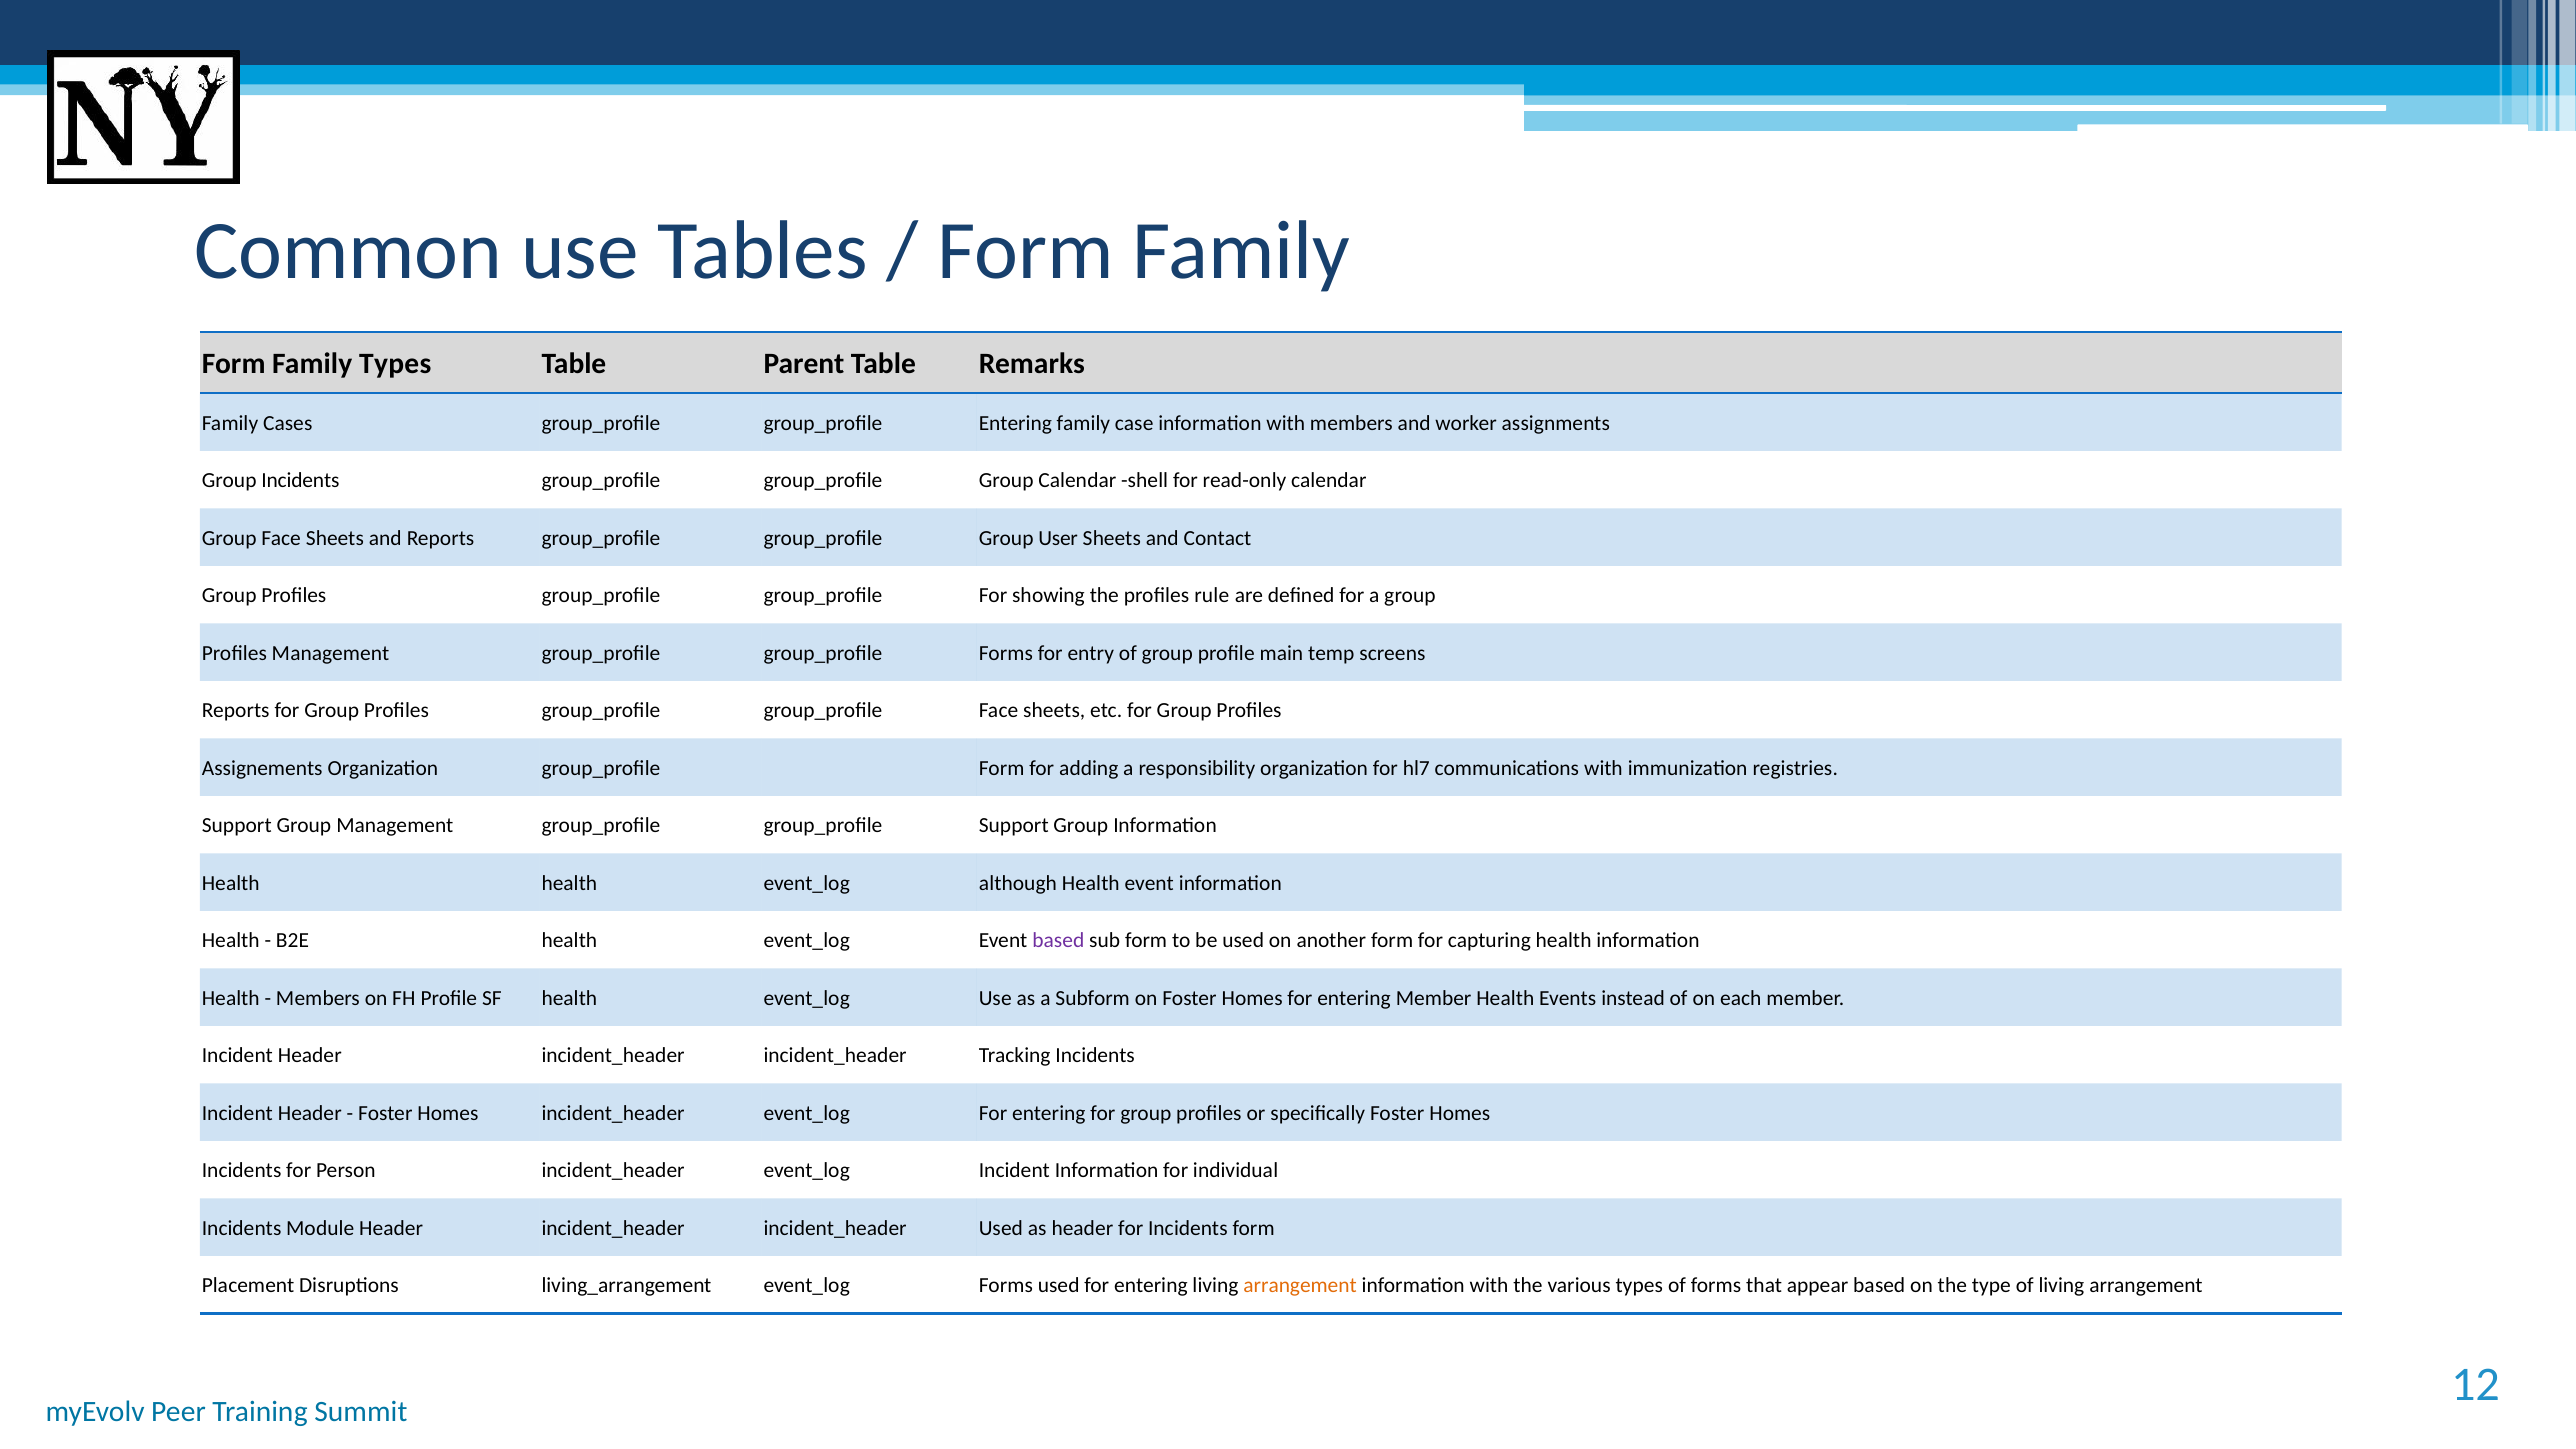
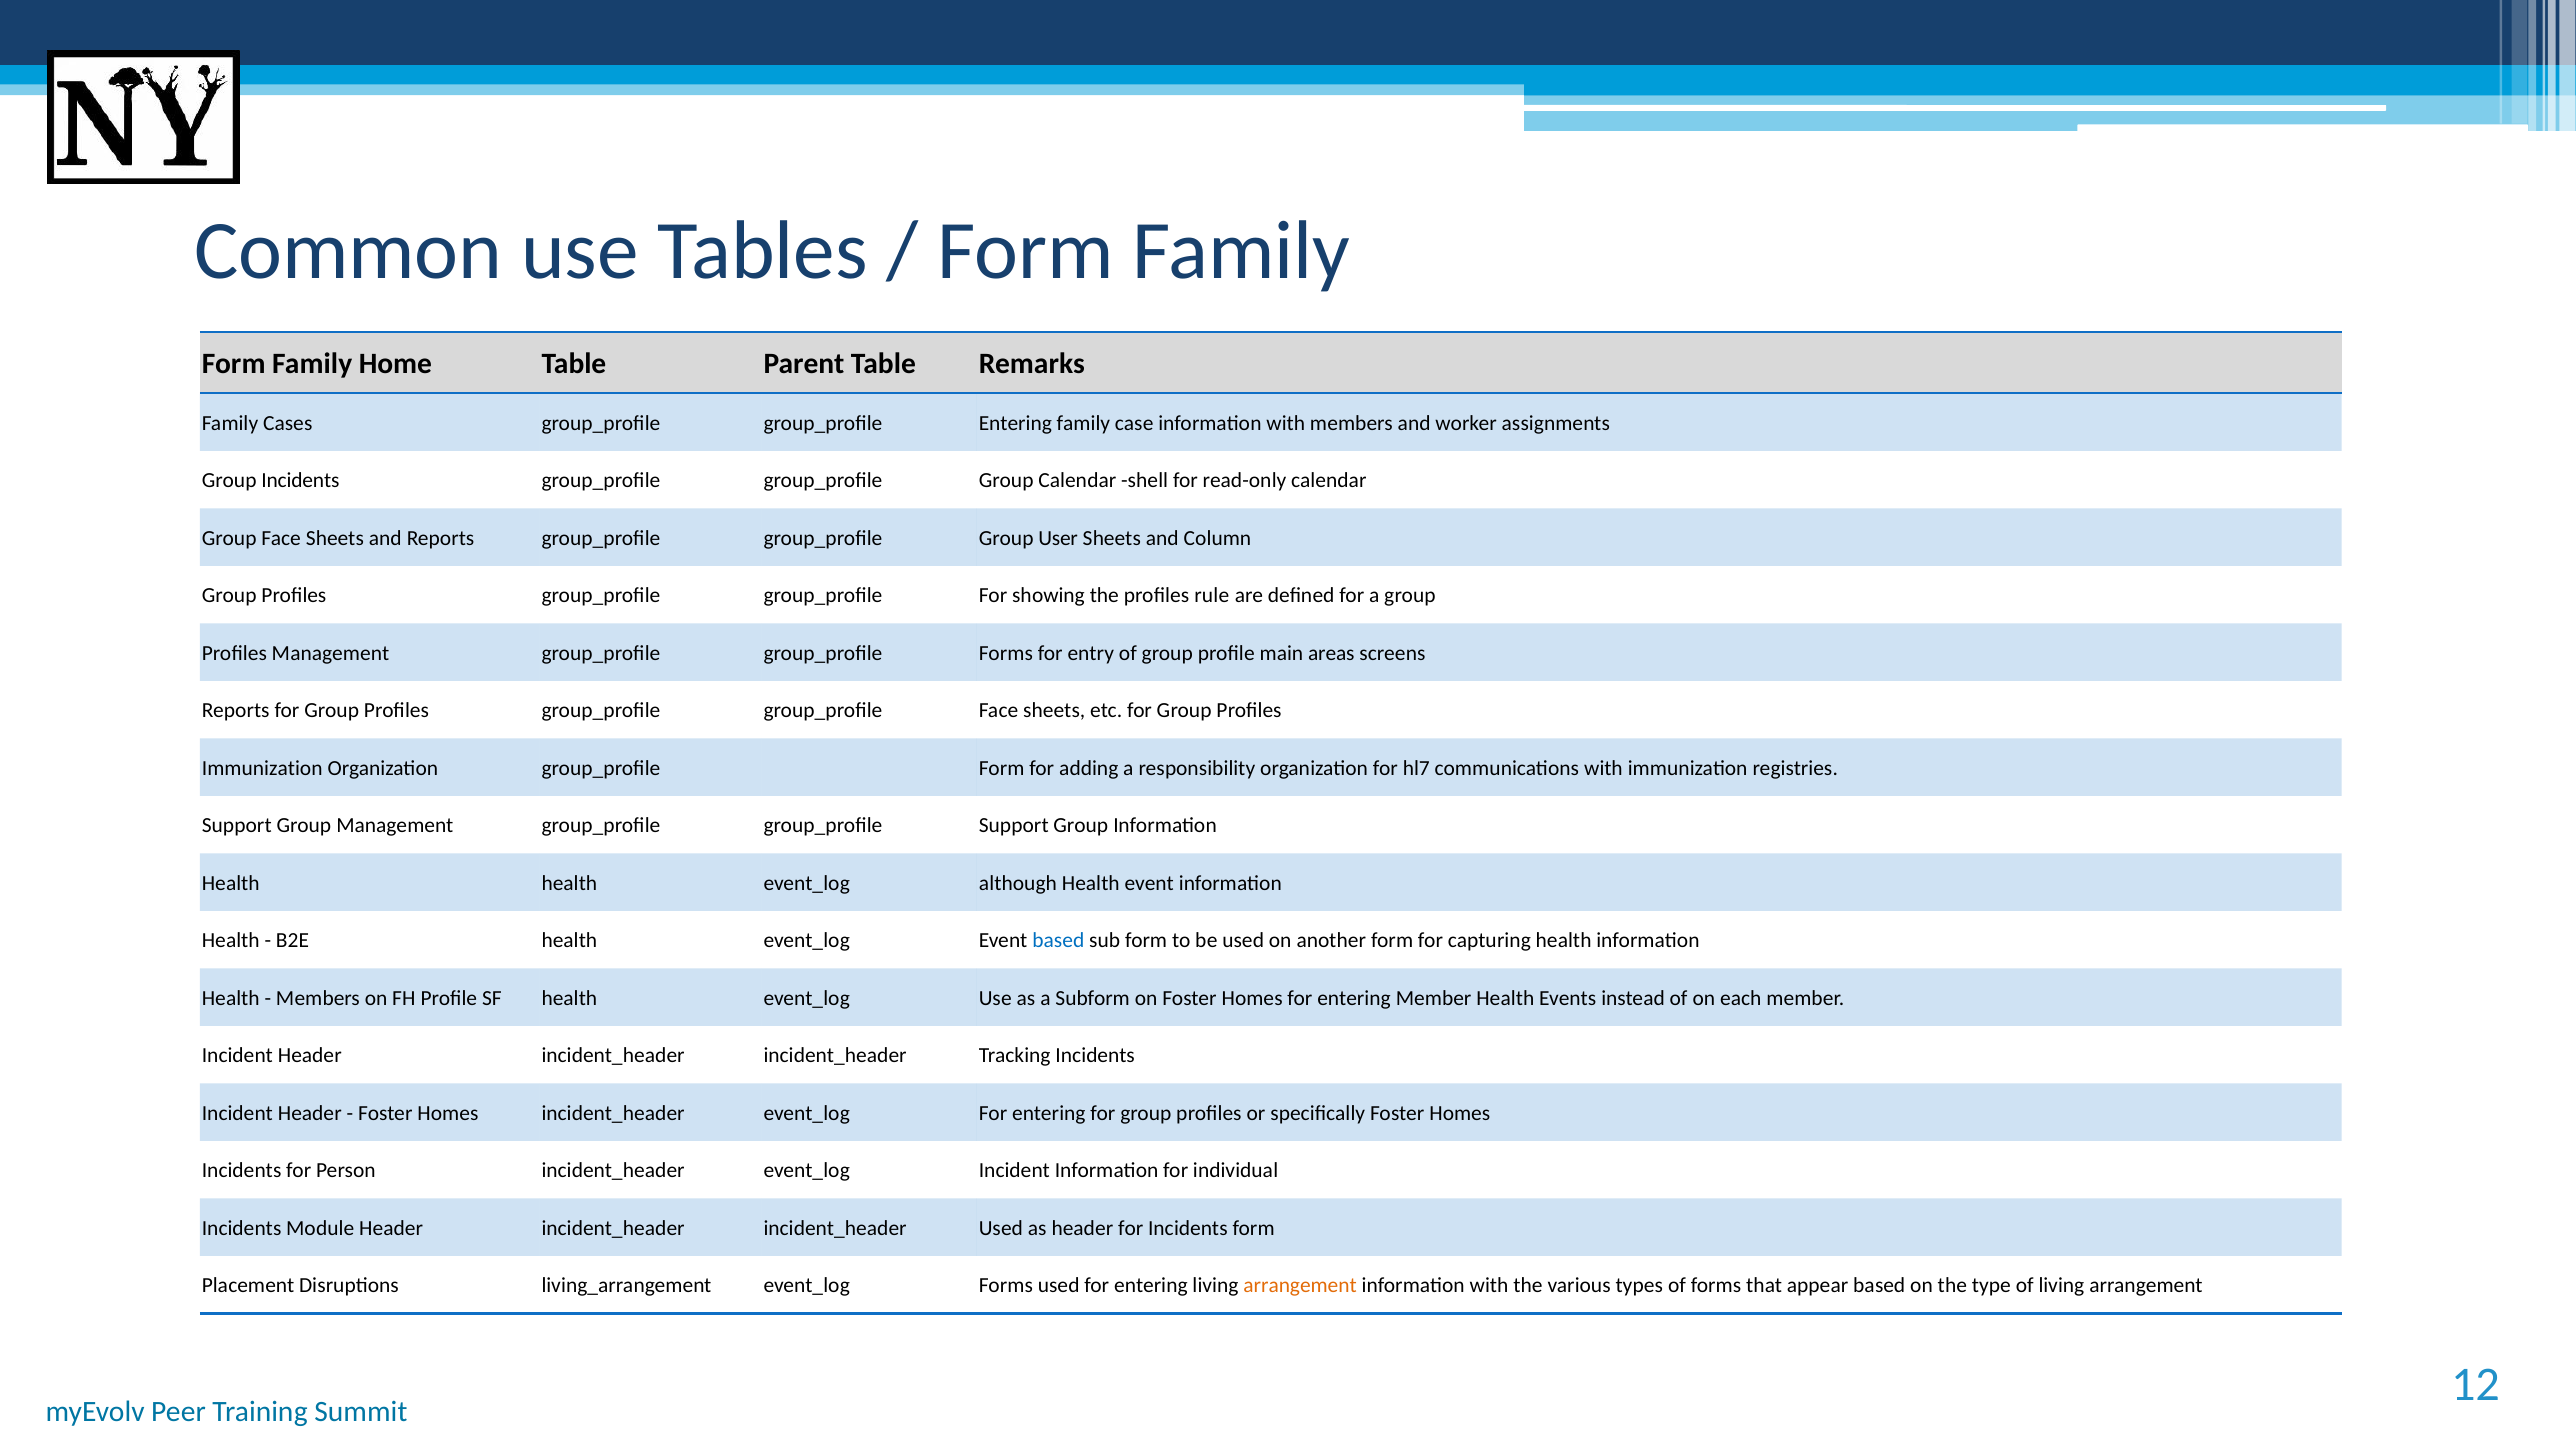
Family Types: Types -> Home (395, 364)
Contact: Contact -> Column (1217, 538)
temp: temp -> areas (1331, 653)
Assignements: Assignements -> Immunization (262, 768)
based colour: purple -> blue (1058, 941)
